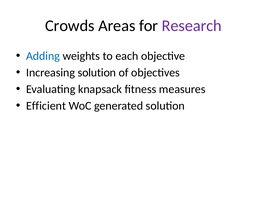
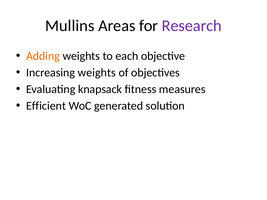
Crowds: Crowds -> Mullins (70, 26)
Adding colour: blue -> orange (43, 56)
Increasing solution: solution -> weights (97, 73)
